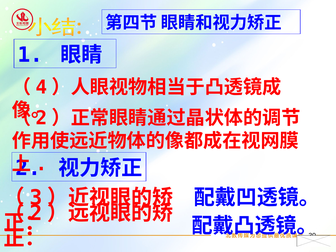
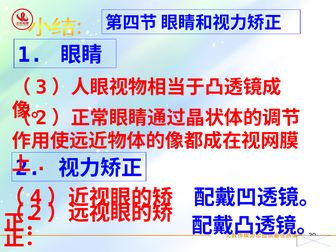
4: 4 -> 3 (41, 87)
3: 3 -> 4 (36, 198)
